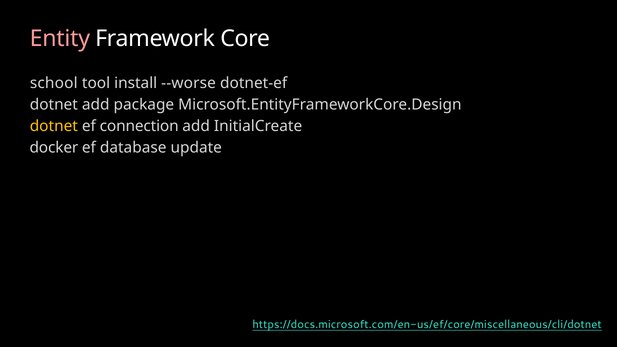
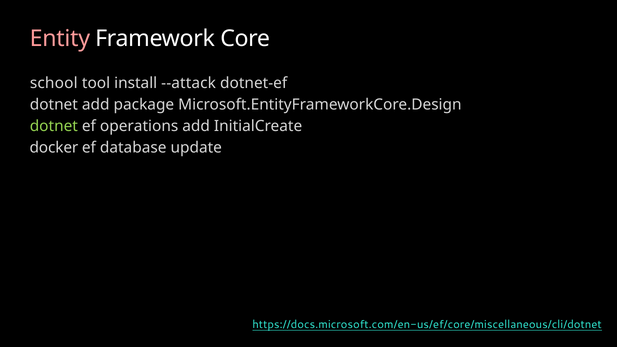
--worse: --worse -> --attack (189, 83)
dotnet colour: yellow -> light green (54, 126)
connection: connection -> operations (139, 126)
